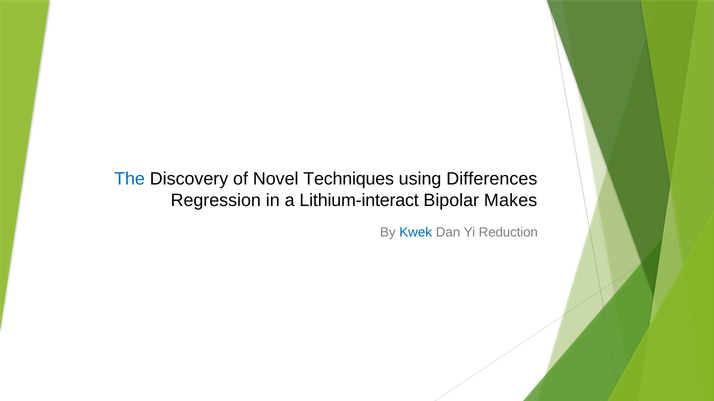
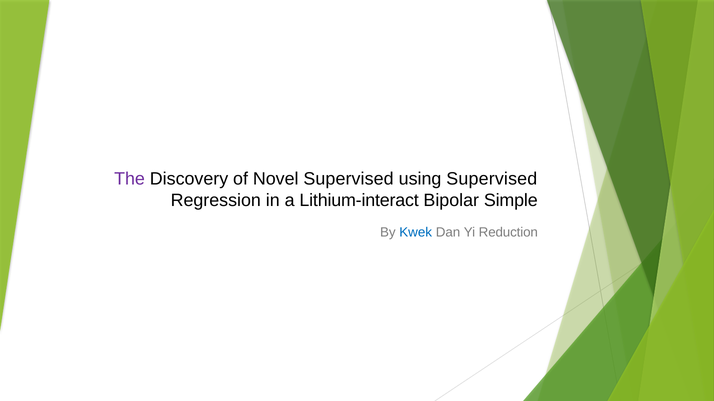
The colour: blue -> purple (130, 179)
Novel Techniques: Techniques -> Supervised (349, 179)
using Differences: Differences -> Supervised (492, 179)
Makes: Makes -> Simple (511, 200)
